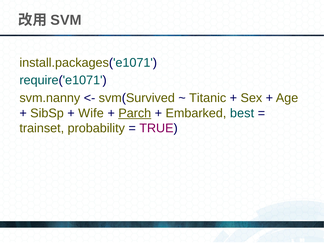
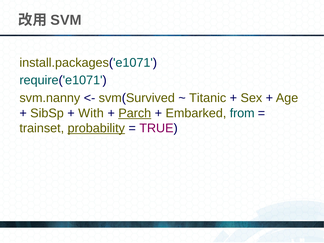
Wife: Wife -> With (91, 113)
best: best -> from (242, 113)
probability underline: none -> present (96, 128)
